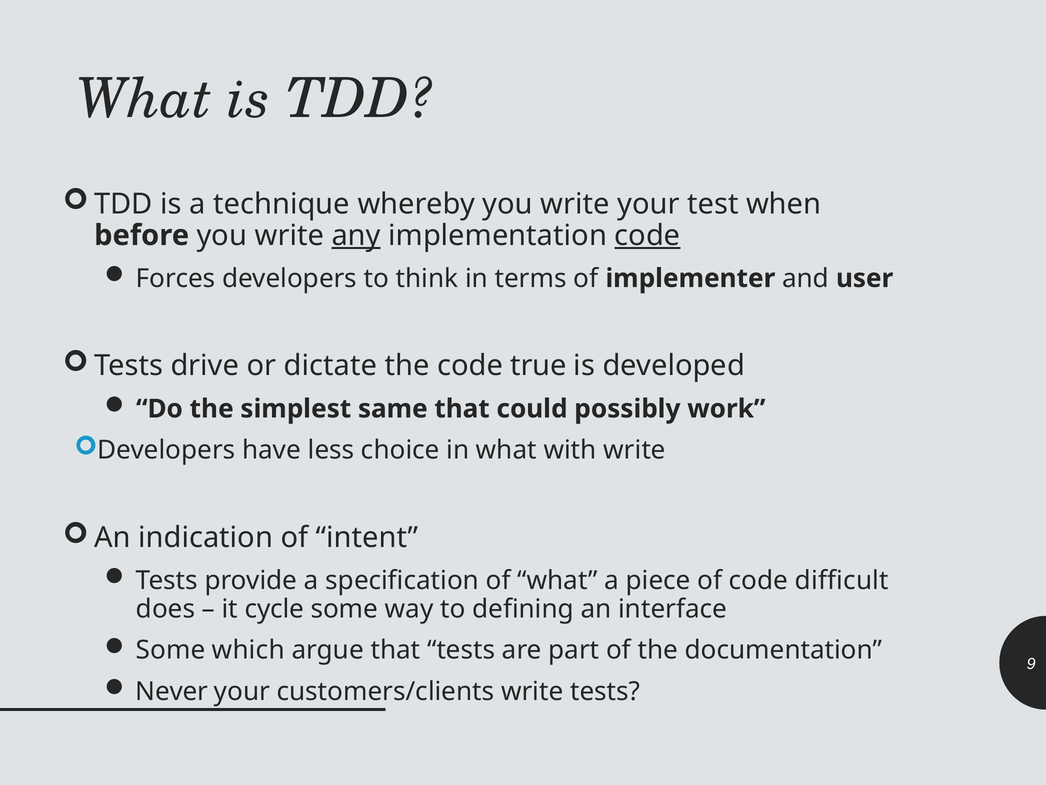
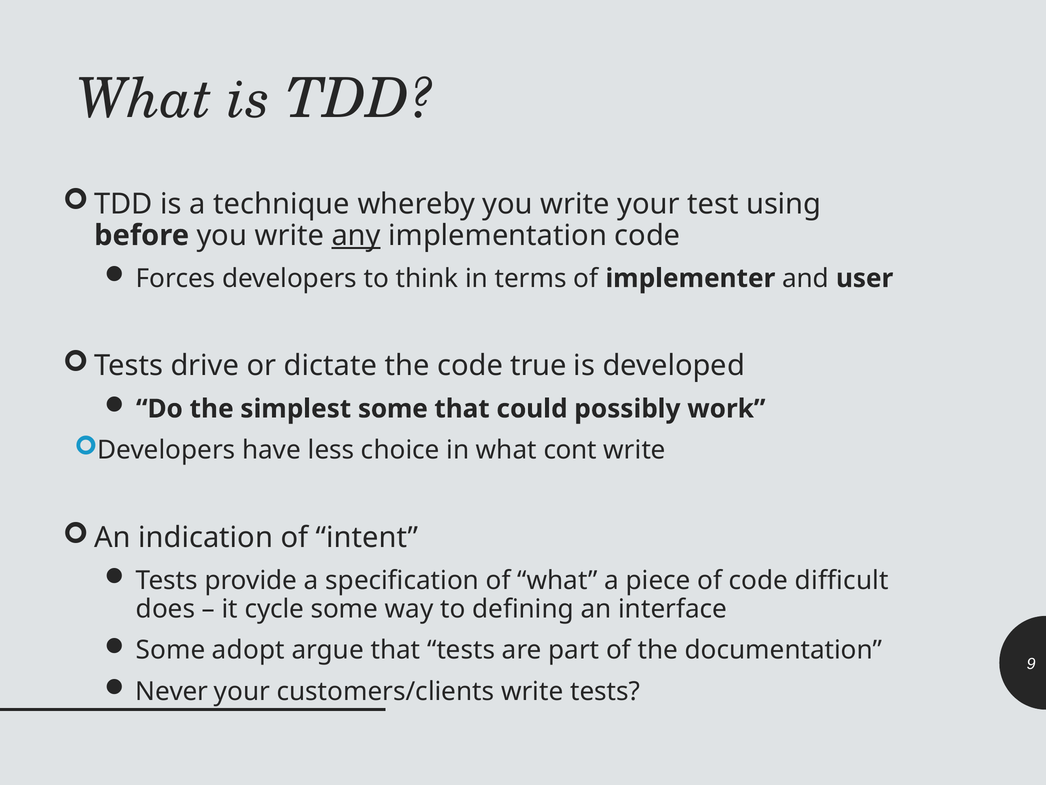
when: when -> using (784, 204)
code underline: present -> none (647, 235)
simplest same: same -> some (393, 409)
with: with -> cont (570, 450)
which: which -> adopt (248, 650)
